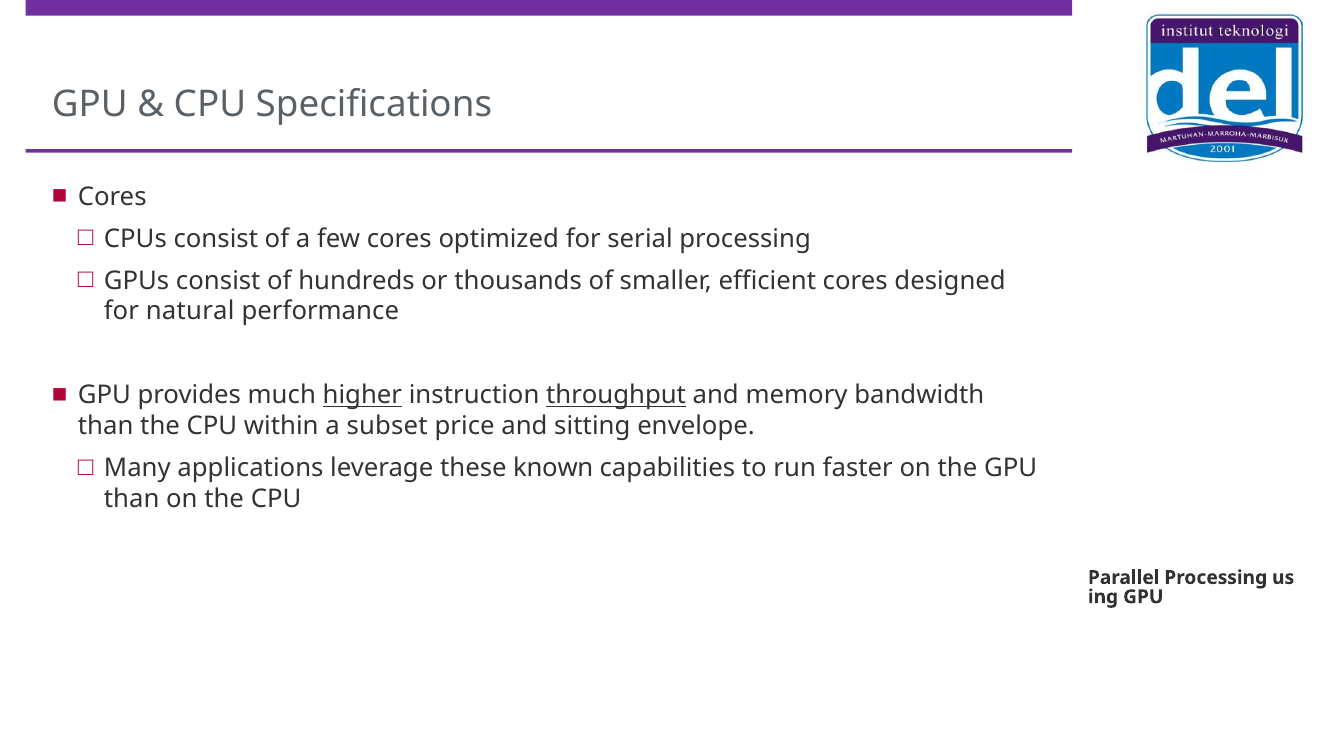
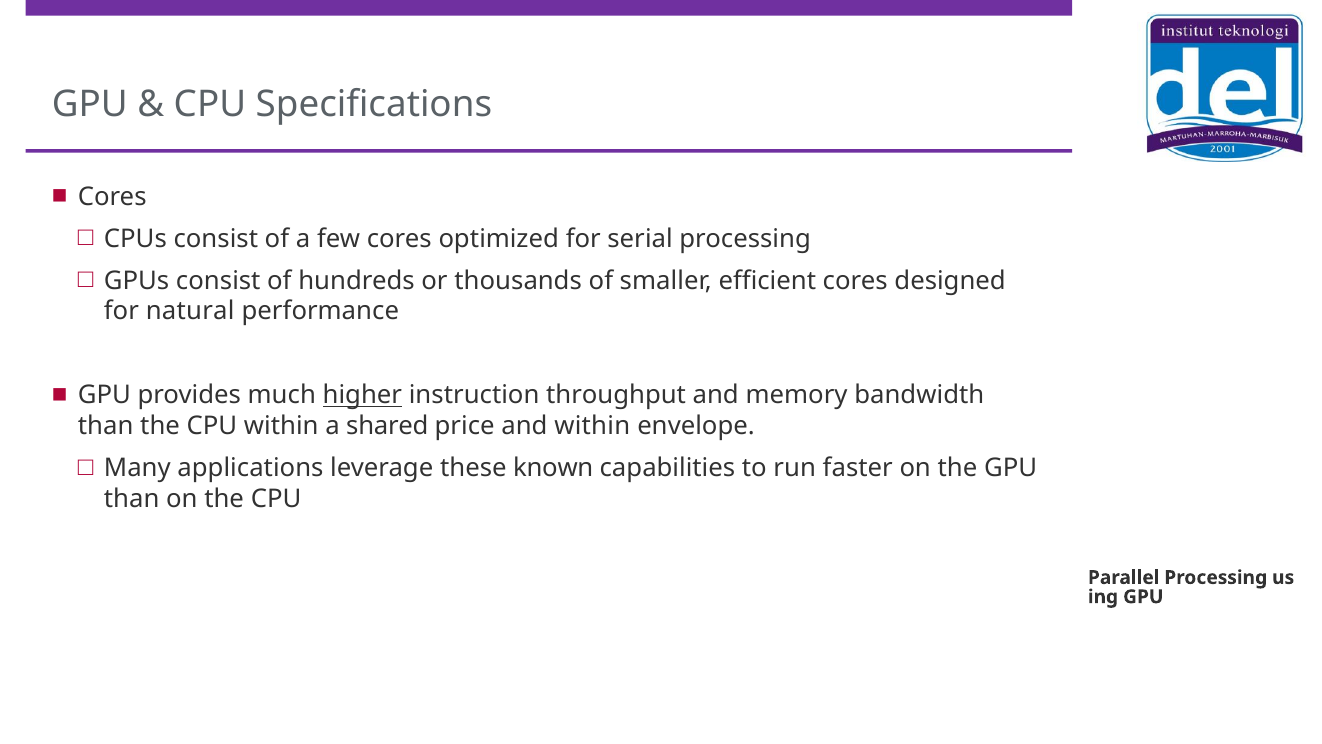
throughput underline: present -> none (616, 395)
subset: subset -> shared (387, 426)
and sitting: sitting -> within (592, 426)
